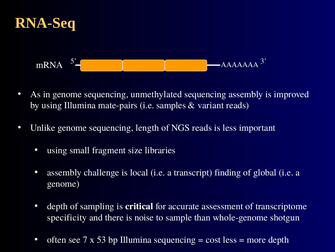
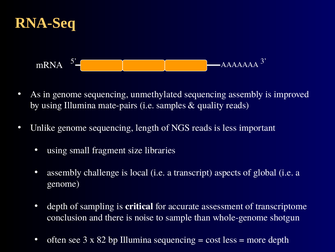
variant: variant -> quality (211, 105)
finding: finding -> aspects (228, 172)
specificity: specificity -> conclusion (67, 217)
see 7: 7 -> 3 (85, 239)
53: 53 -> 82 (101, 239)
